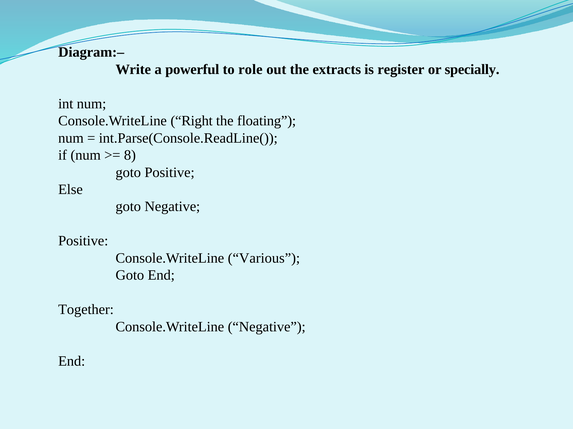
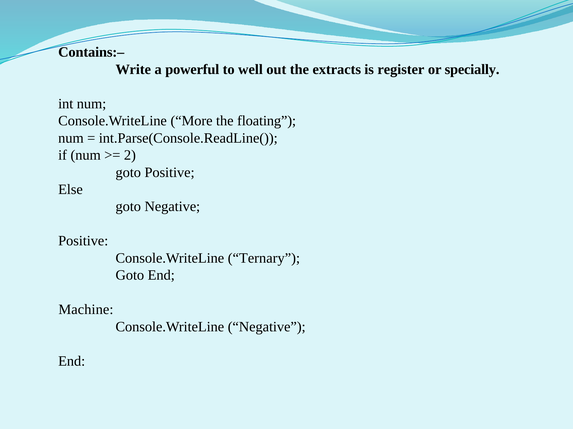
Diagram:–: Diagram:– -> Contains:– (91, 52)
role: role -> well (250, 69)
Right: Right -> More (192, 121)
8: 8 -> 2 (130, 155)
Various: Various -> Ternary (264, 259)
Together: Together -> Machine (86, 310)
